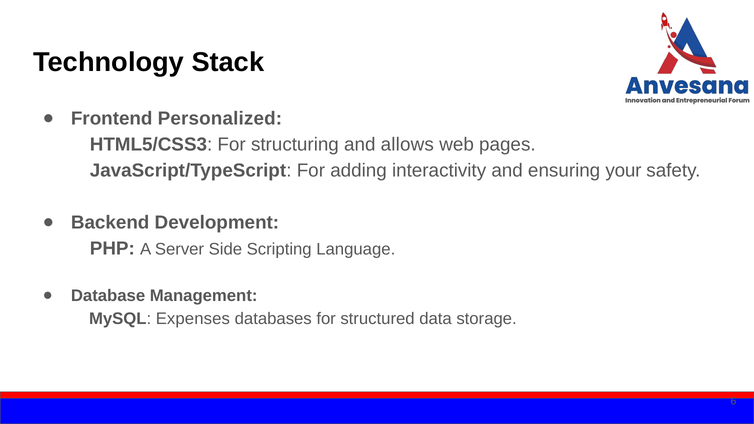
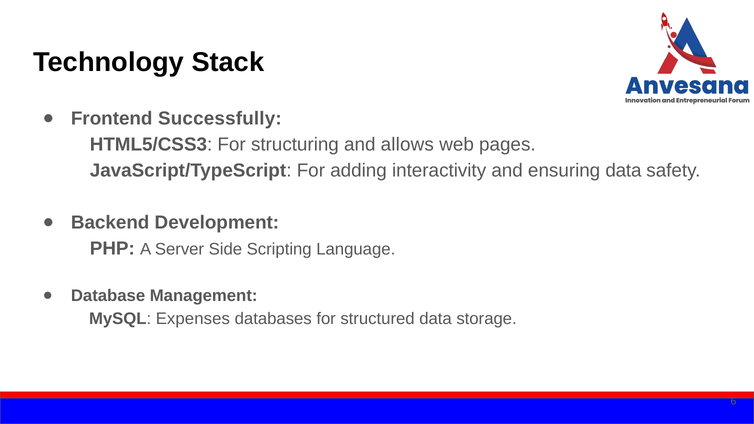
Personalized: Personalized -> Successfully (220, 119)
ensuring your: your -> data (623, 171)
